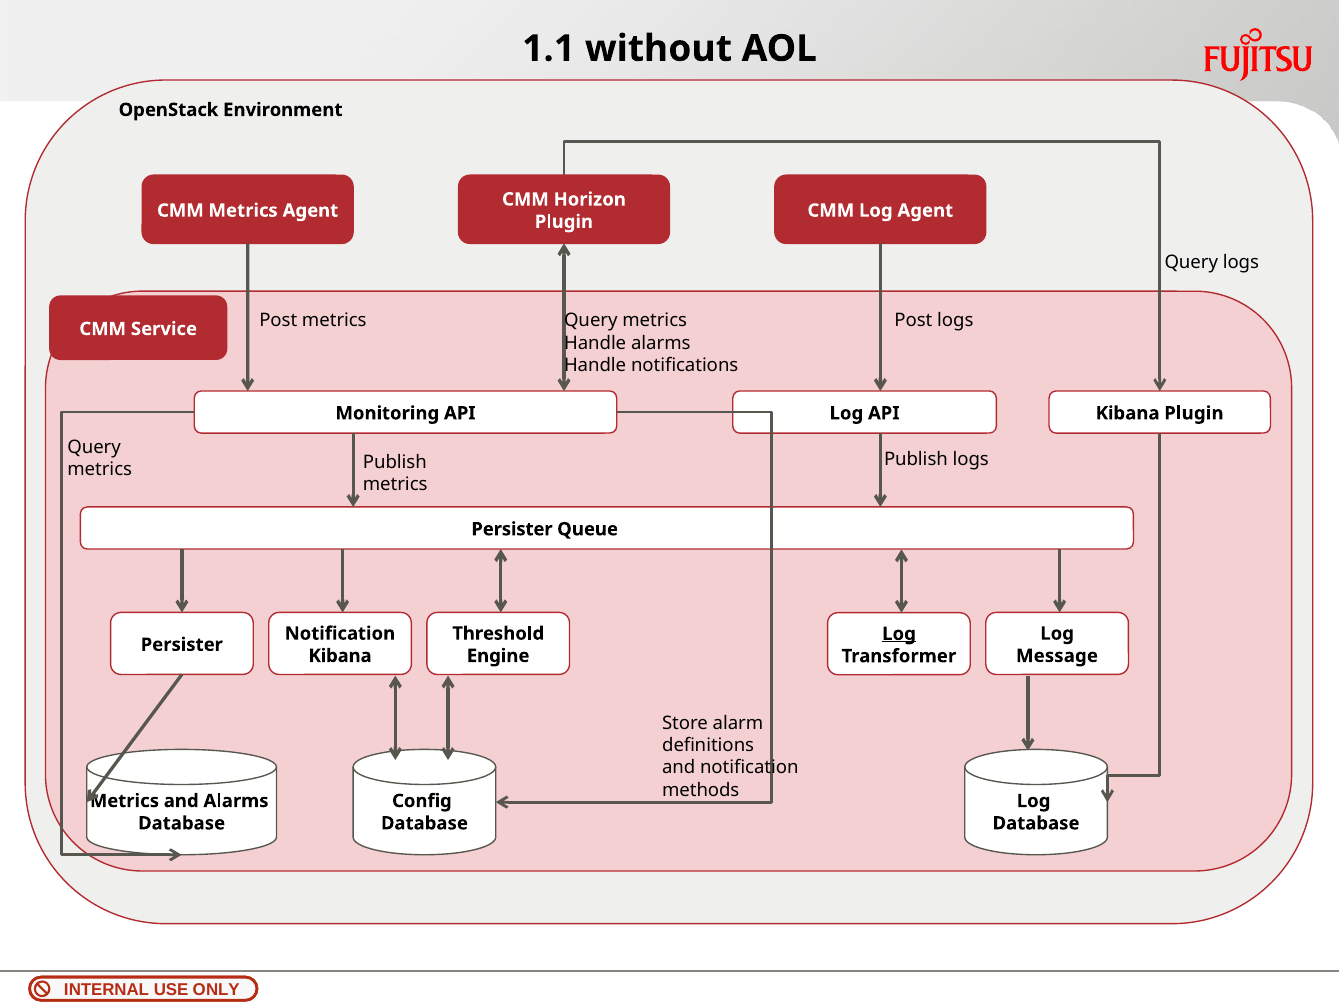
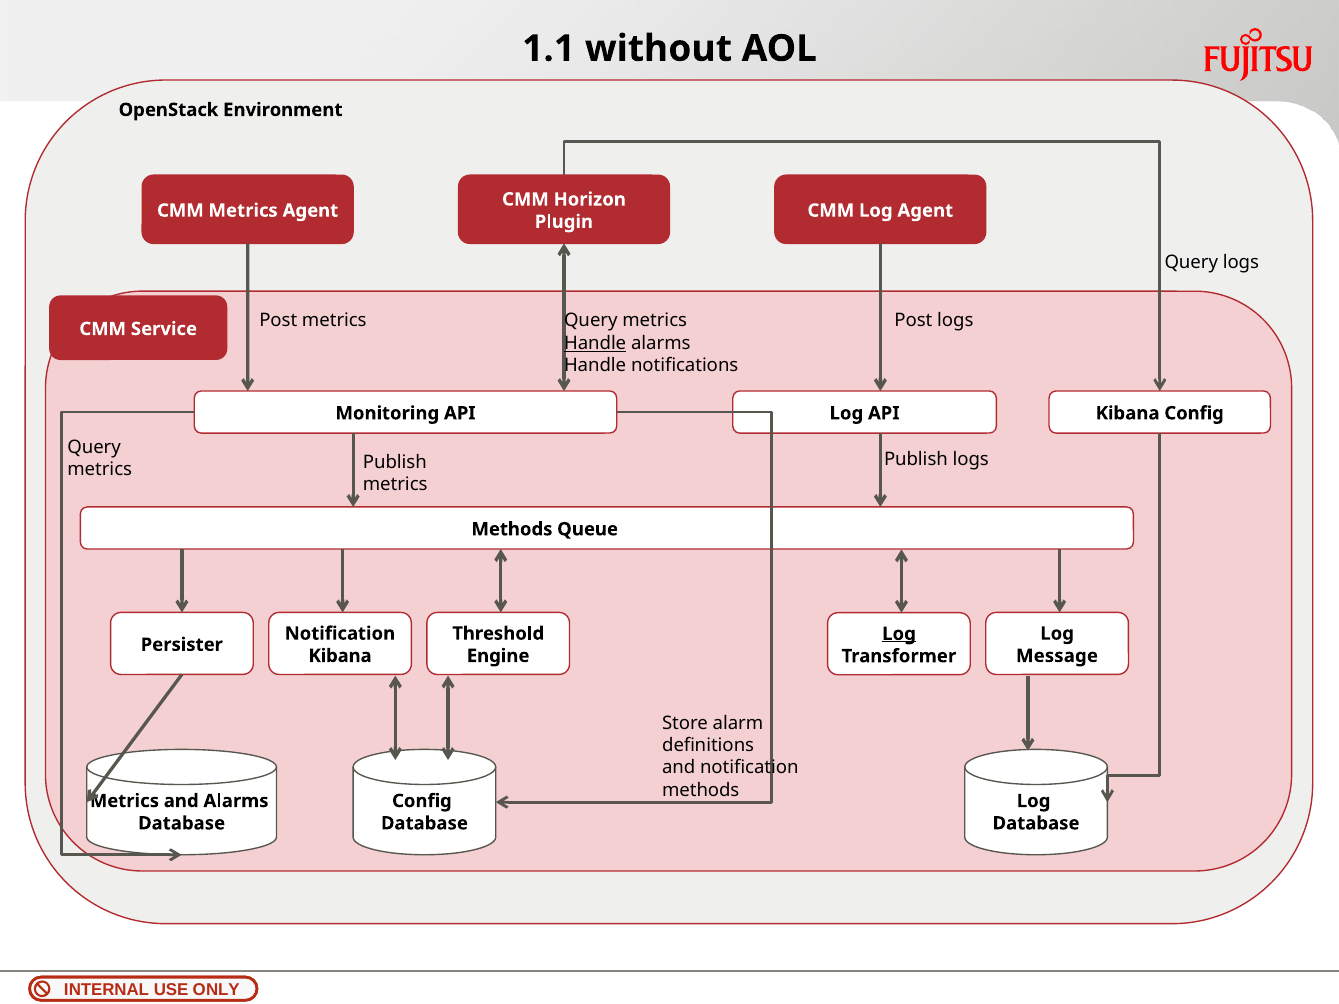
Handle underline: none -> present (595, 343)
Kibana Plugin: Plugin -> Config (1194, 413)
Persister: Persister -> Methods (512, 529)
